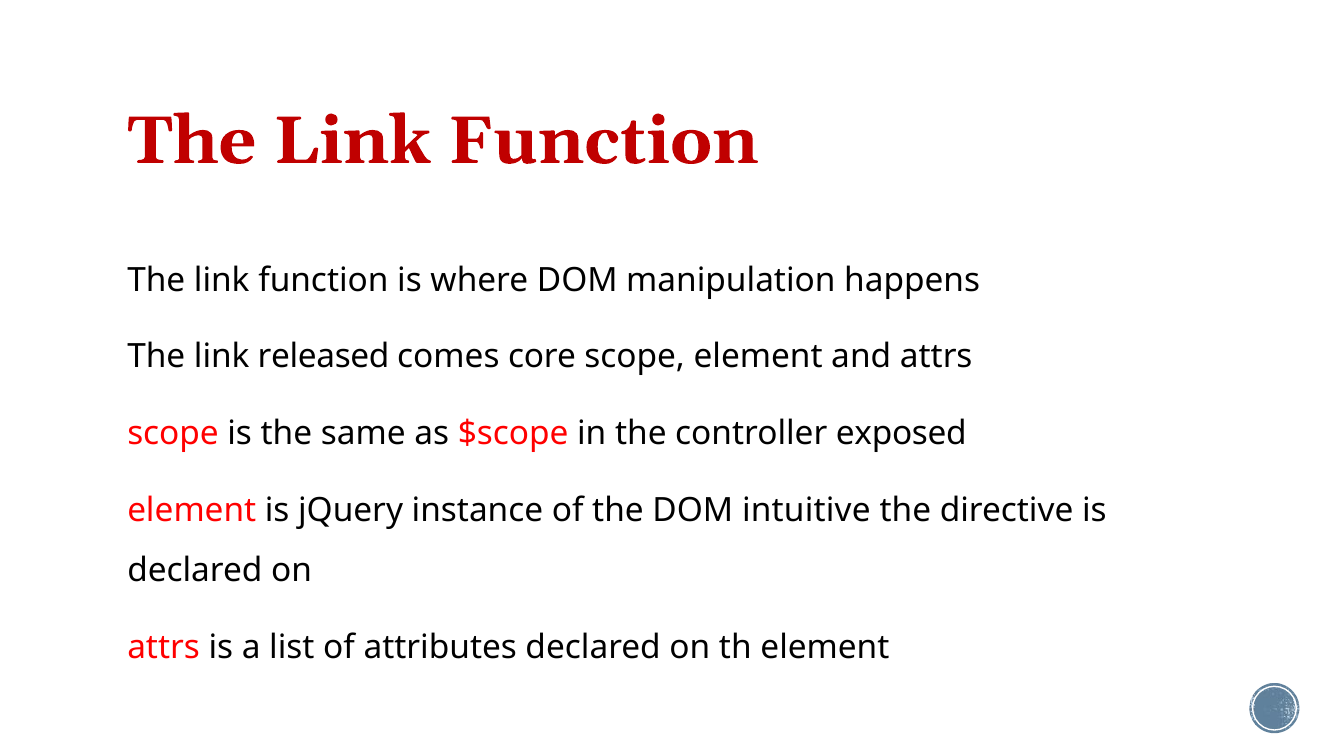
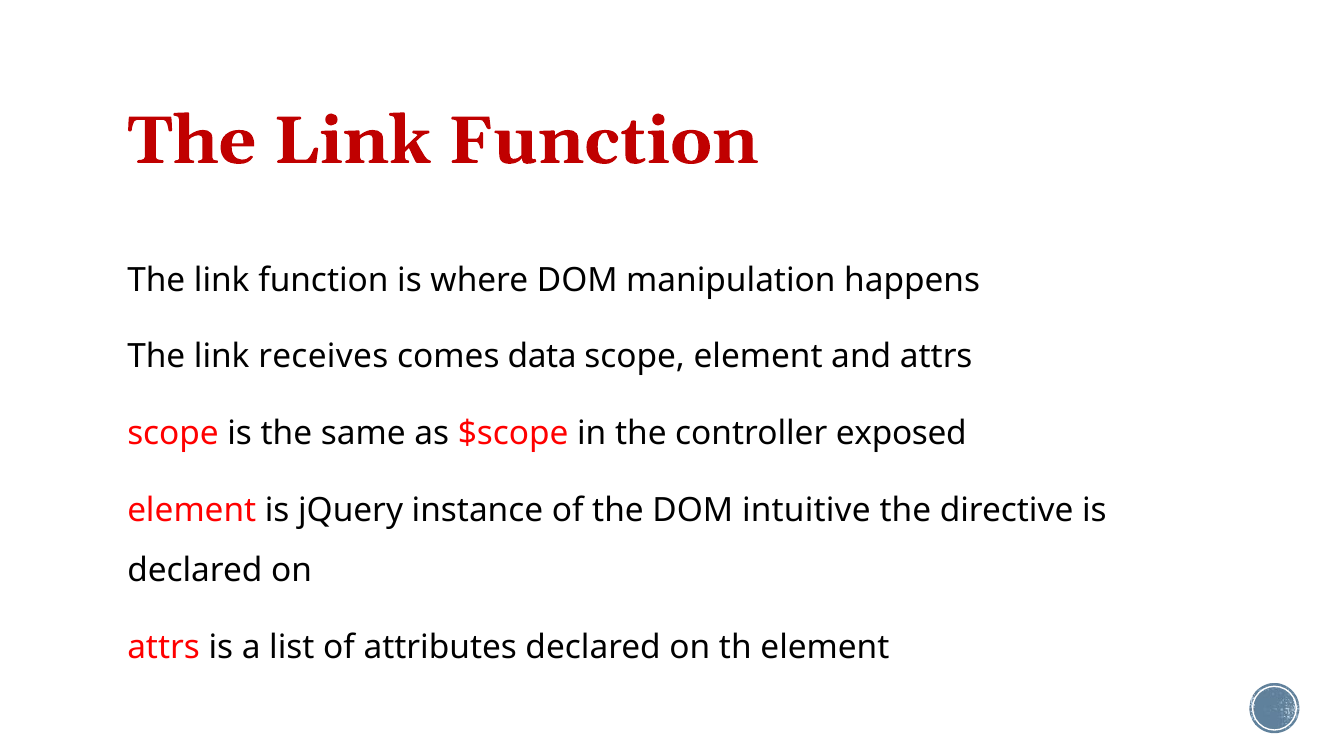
released: released -> receives (323, 357)
core: core -> data (542, 357)
